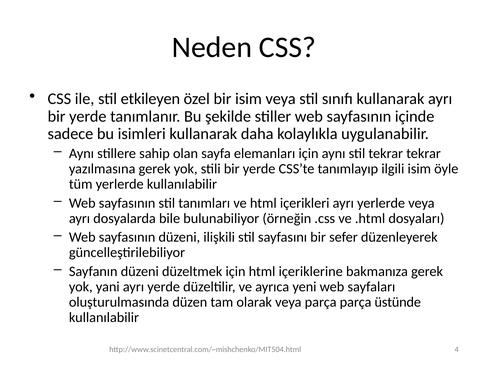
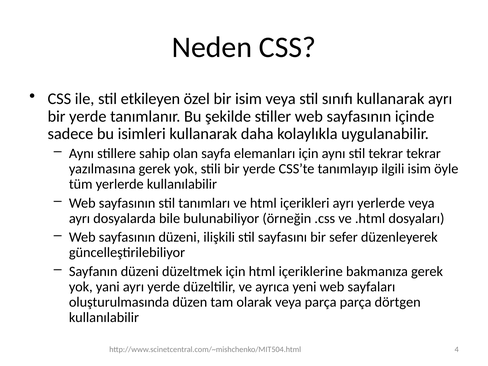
üstünde: üstünde -> dörtgen (398, 302)
